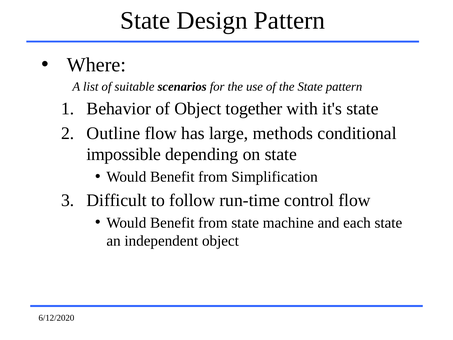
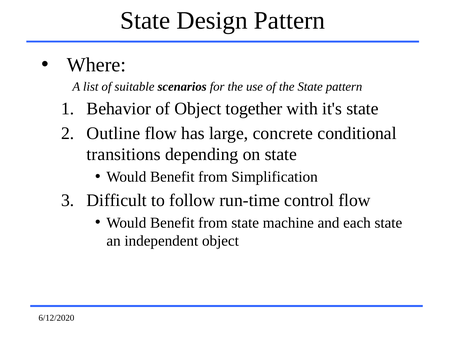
methods: methods -> concrete (283, 133)
impossible: impossible -> transitions (124, 154)
